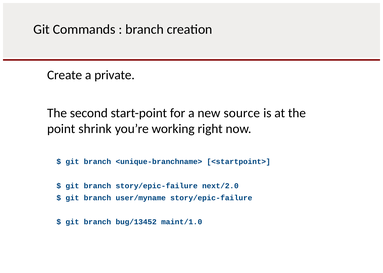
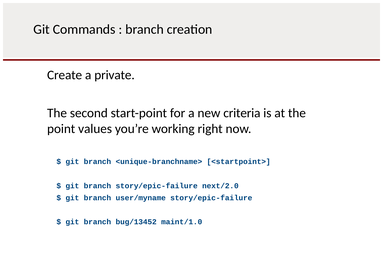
source: source -> criteria (242, 113)
shrink: shrink -> values (95, 129)
